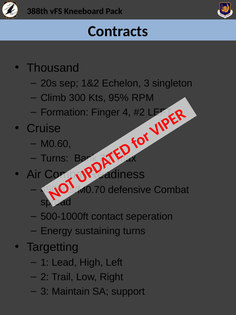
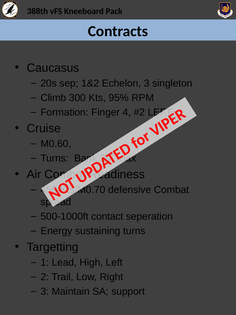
Thousand: Thousand -> Caucasus (53, 68)
